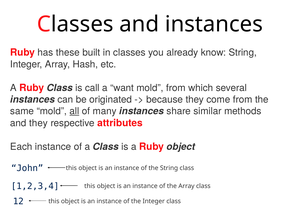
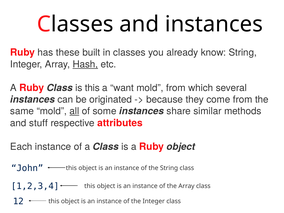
Hash underline: none -> present (85, 64)
is call: call -> this (92, 88)
many: many -> some (105, 111)
and they: they -> stuff (38, 123)
